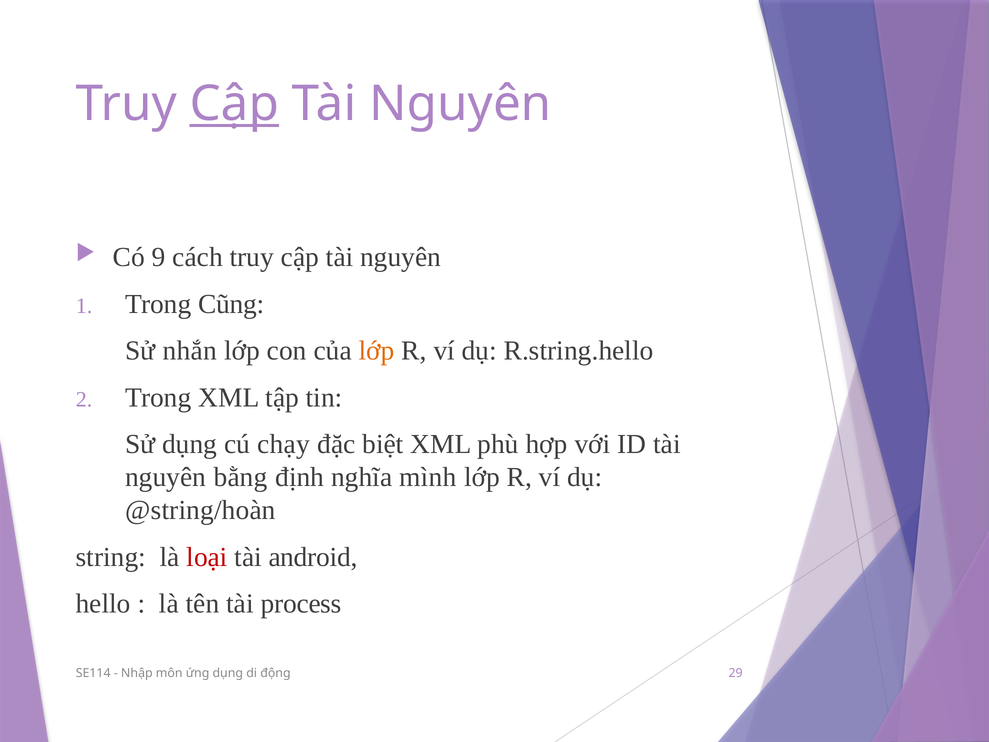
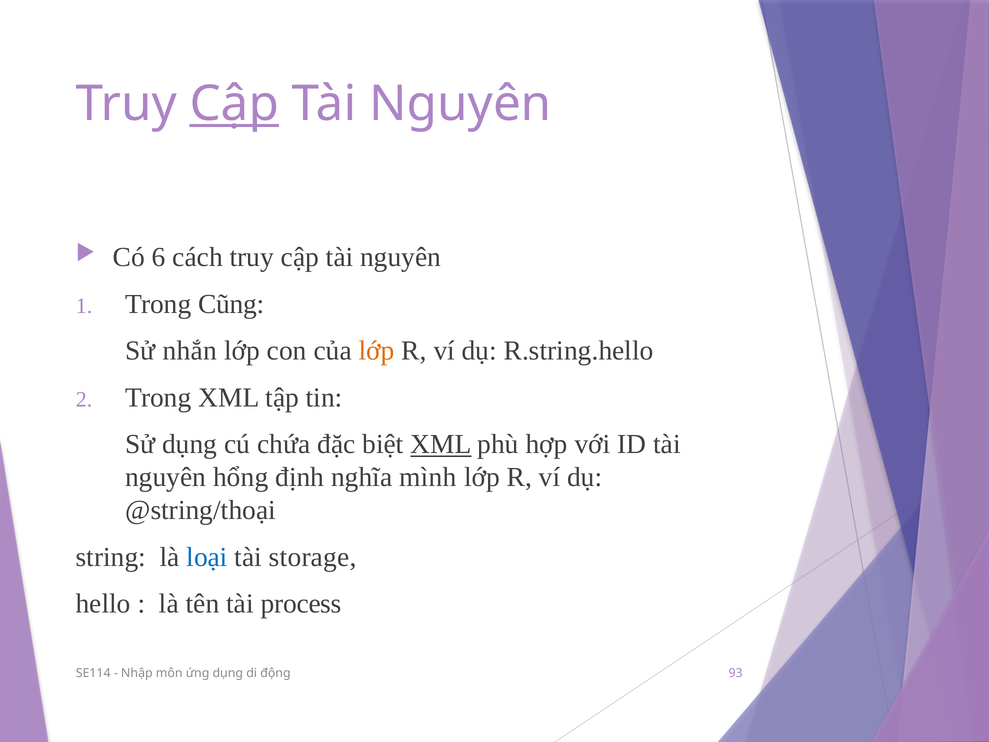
9: 9 -> 6 (159, 257)
chạy: chạy -> chứa (284, 444)
XML underline: none -> present (441, 444)
bằng: bằng -> hổng (241, 477)
@string/hoàn: @string/hoàn -> @string/thoại (201, 510)
loại colour: red -> blue (207, 557)
android: android -> storage (313, 557)
29: 29 -> 93 (736, 673)
